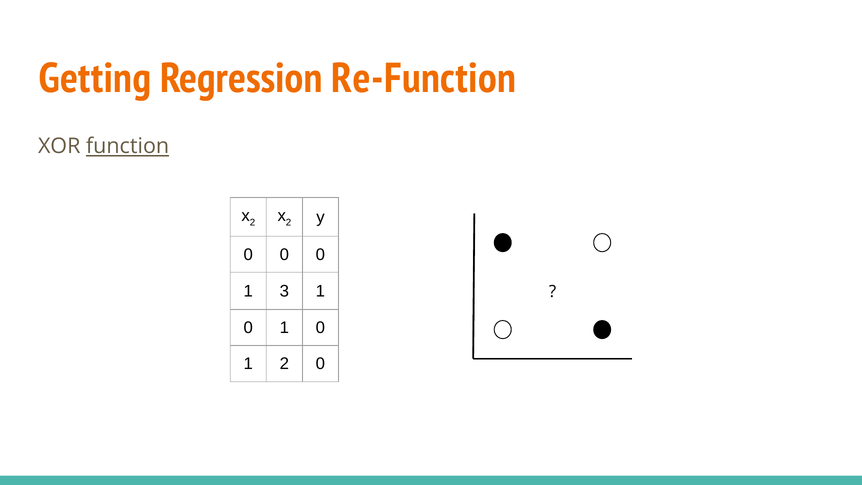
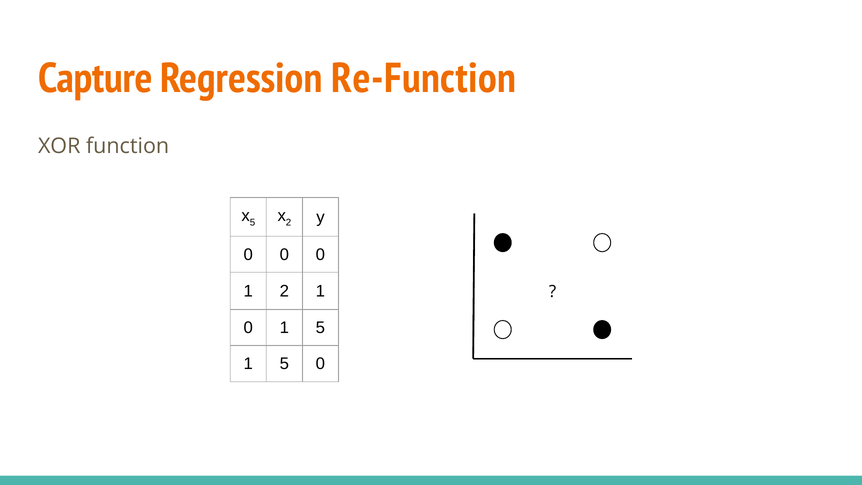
Getting: Getting -> Capture (95, 79)
function underline: present -> none (128, 146)
2: 2 -> 5 (252, 222)
1 3: 3 -> 2 (284, 291)
0 1 0: 0 -> 5 (320, 328)
2: 2 -> 5 (284, 364)
